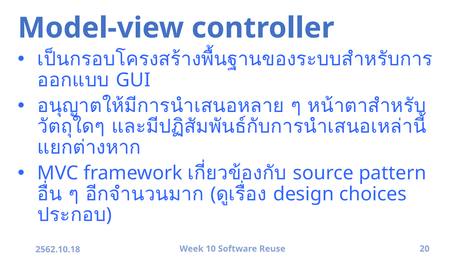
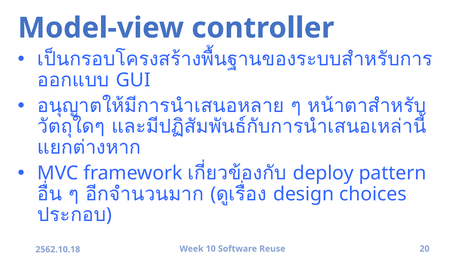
source: source -> deploy (323, 174)
